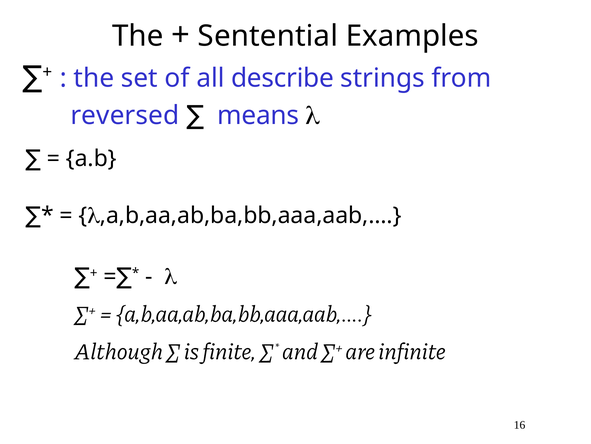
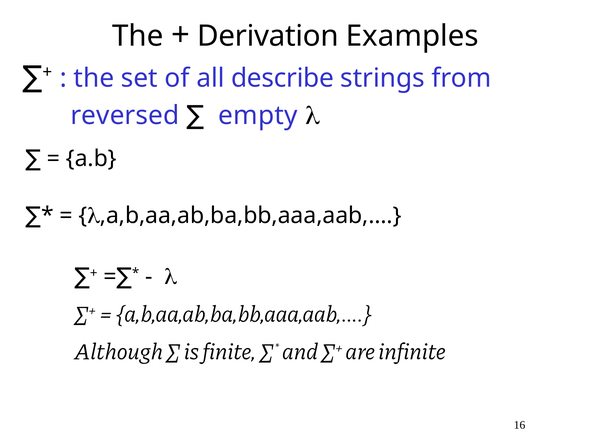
Sentential: Sentential -> Derivation (268, 36)
means: means -> empty (258, 115)
